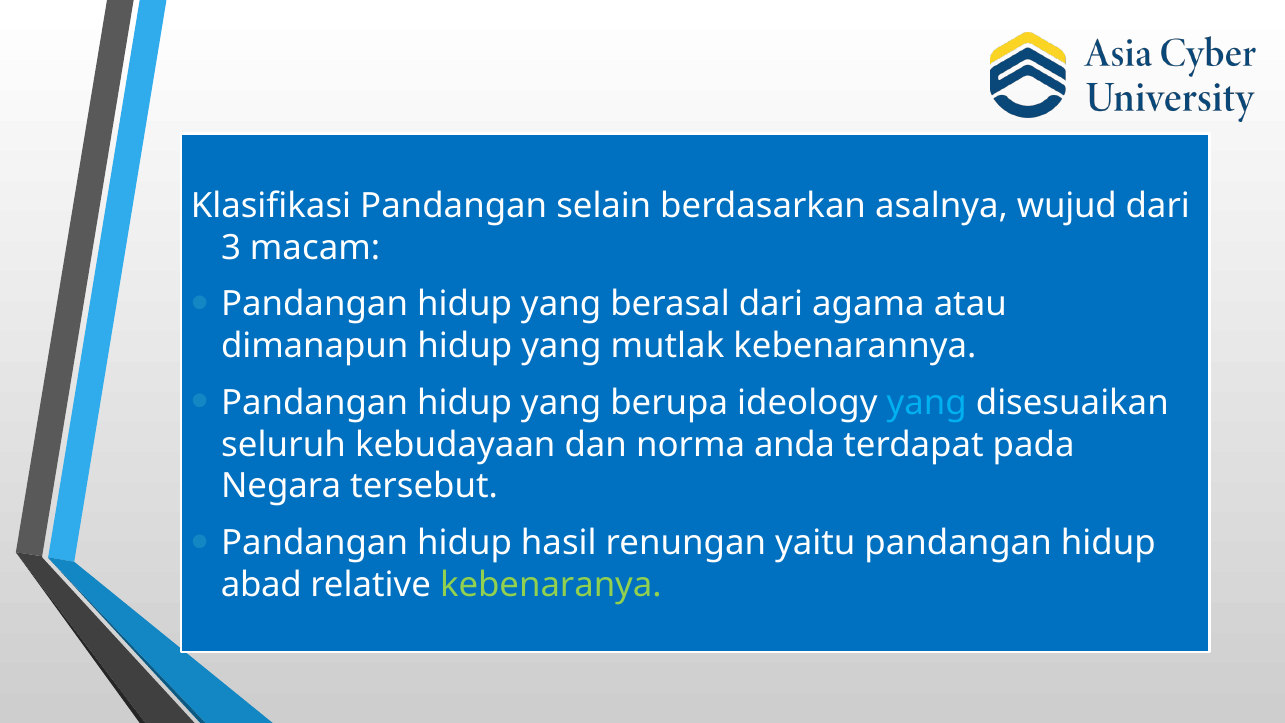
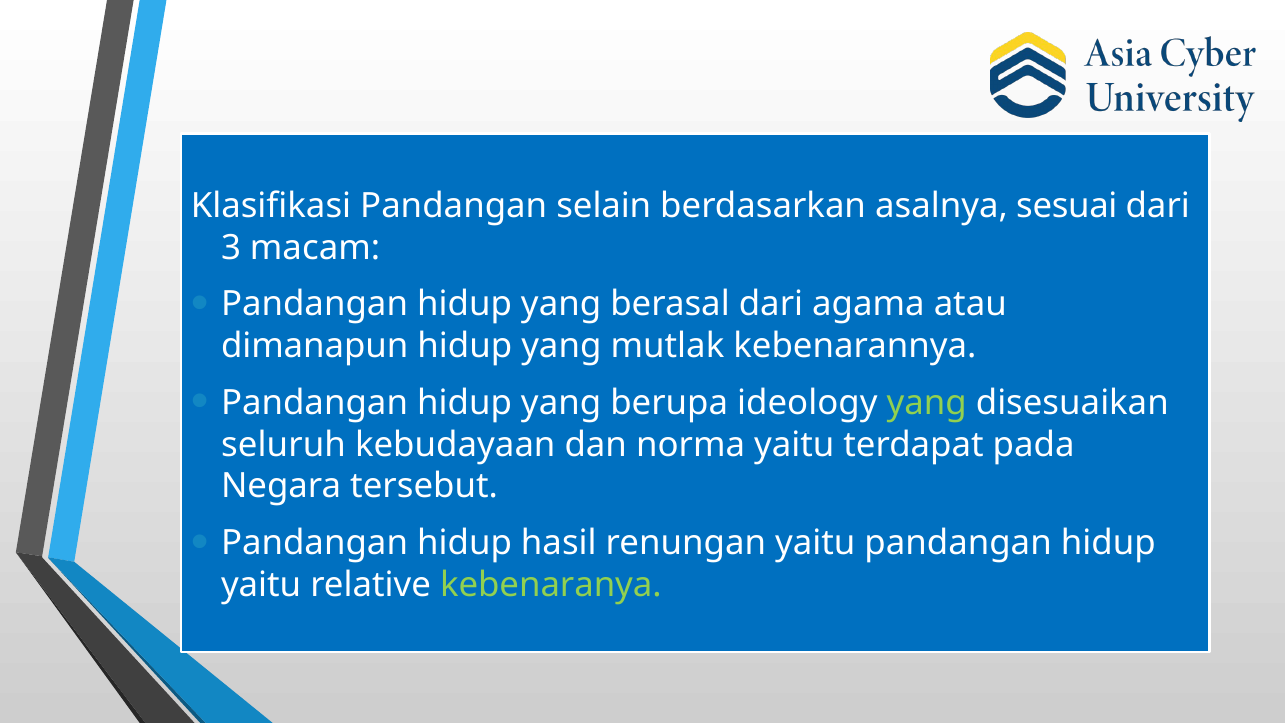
wujud: wujud -> sesuai (1067, 206)
yang colour: light blue -> light green (927, 403)
norma anda: anda -> yaitu (794, 444)
abad: abad -> yaitu (261, 585)
